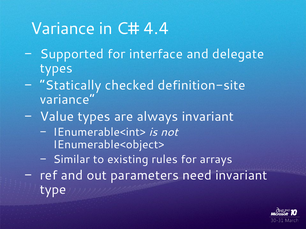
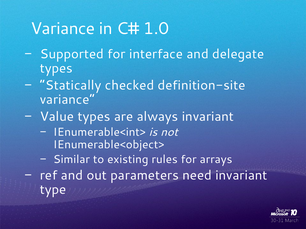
4.4: 4.4 -> 1.0 (156, 29)
